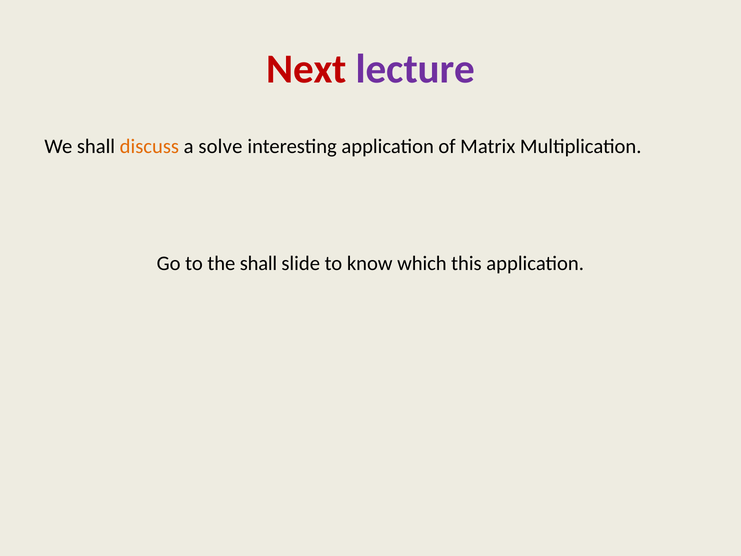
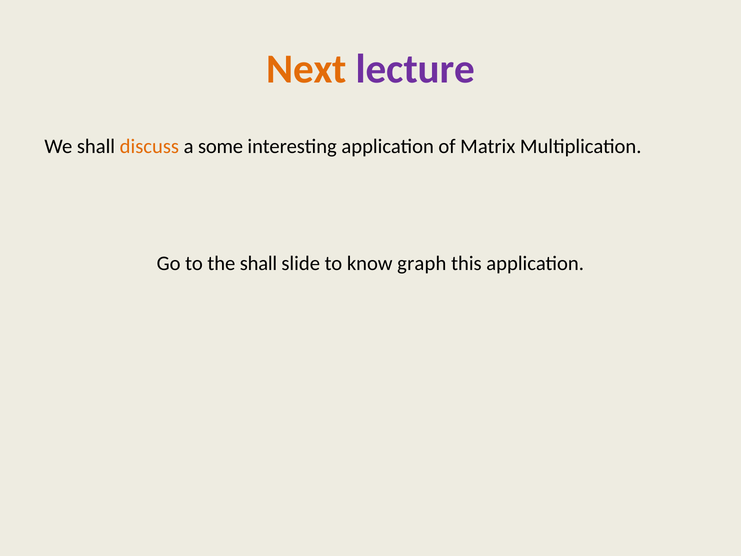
Next colour: red -> orange (306, 69)
solve: solve -> some (221, 146)
which: which -> graph (422, 263)
